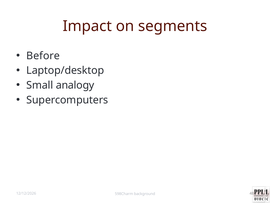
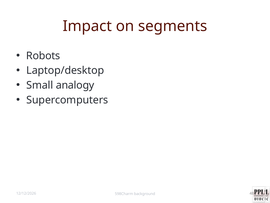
Before: Before -> Robots (43, 56)
